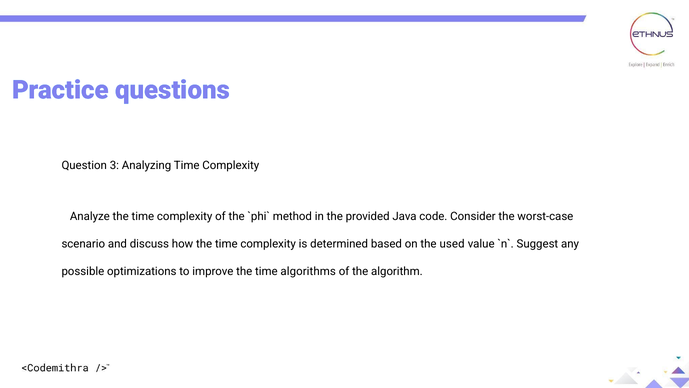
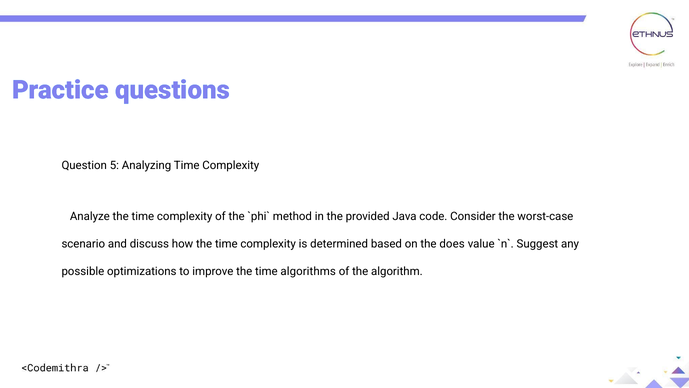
3: 3 -> 5 (114, 165)
used: used -> does (452, 244)
